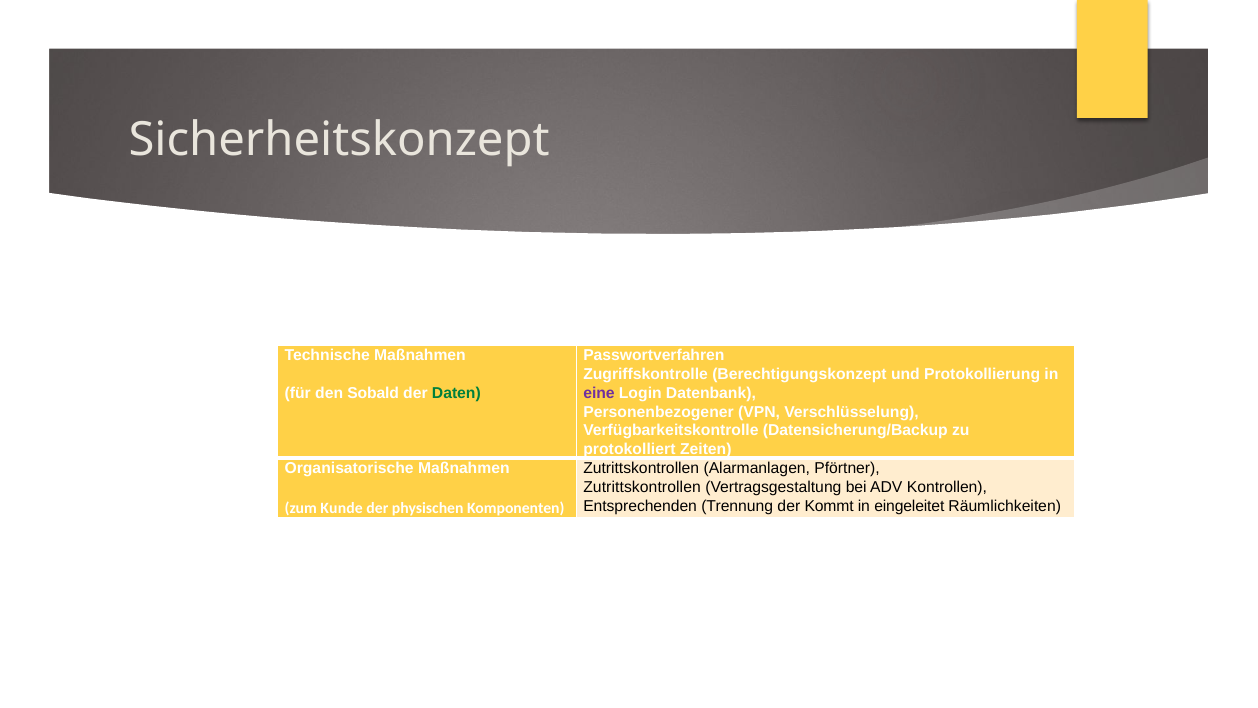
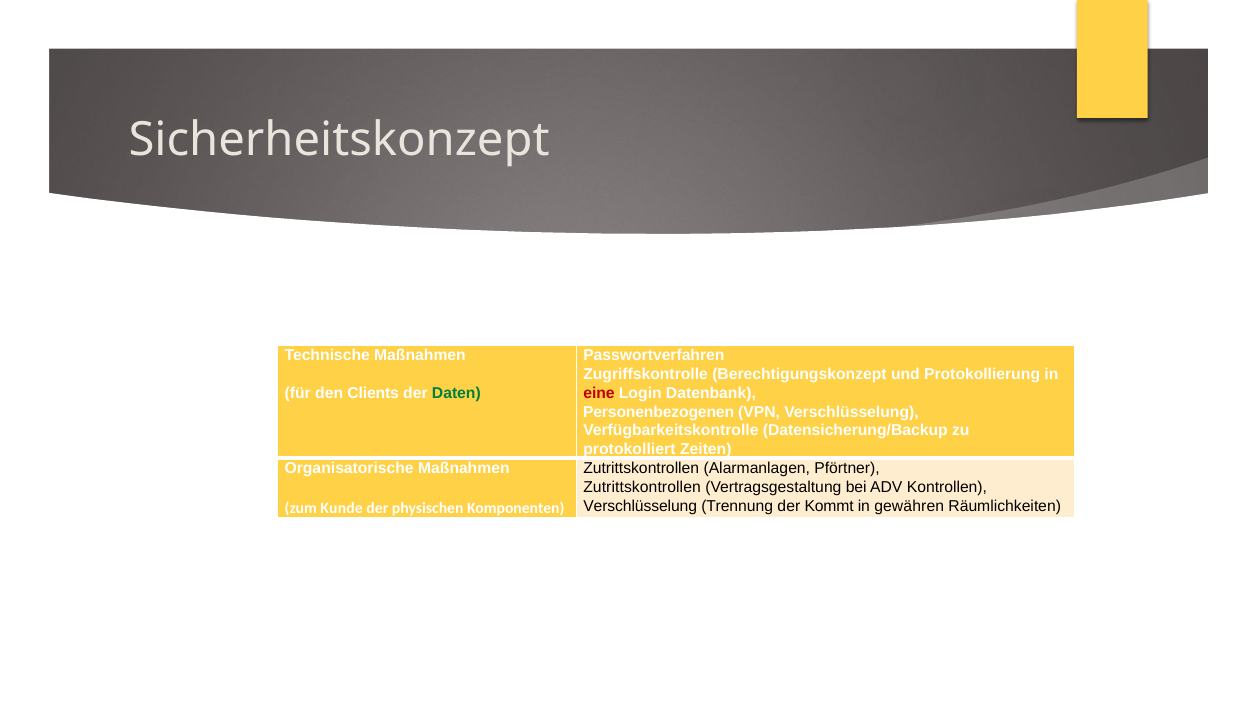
Sobald: Sobald -> Clients (373, 393)
eine colour: purple -> red (599, 393)
Personenbezogener: Personenbezogener -> Personenbezogenen (659, 412)
Entsprechenden: Entsprechenden -> Verschlüsselung (640, 506)
eingeleitet: eingeleitet -> gewähren (909, 506)
